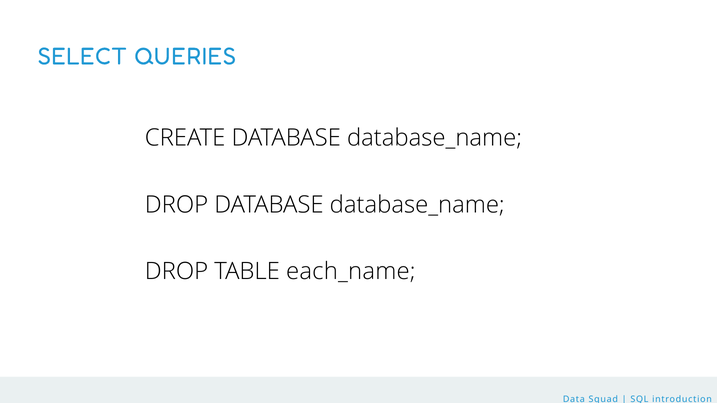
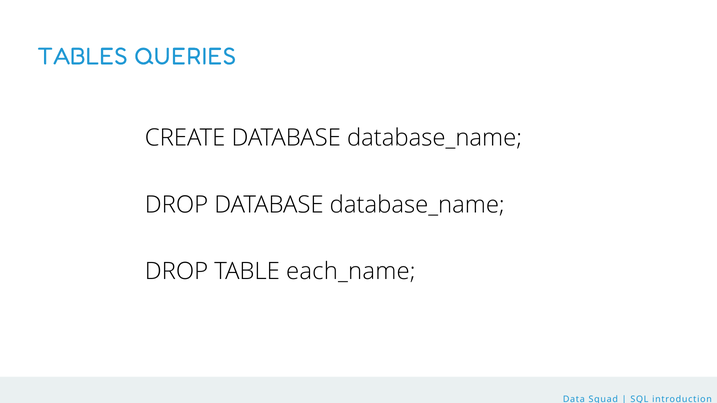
SELECT: SELECT -> TABLES (82, 56)
